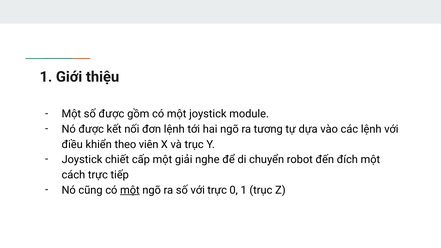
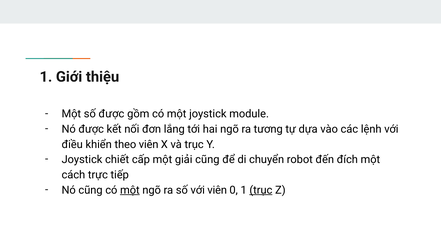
đơn lệnh: lệnh -> lắng (174, 129)
giải nghe: nghe -> cũng (207, 160)
với trực: trực -> viên (217, 190)
trục underline: none -> present (261, 190)
